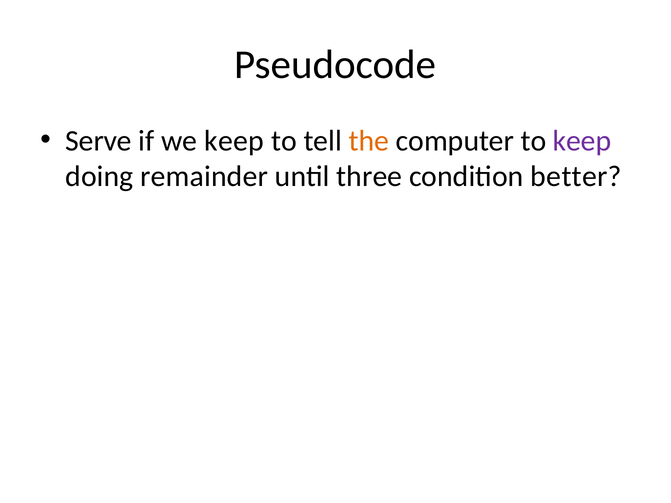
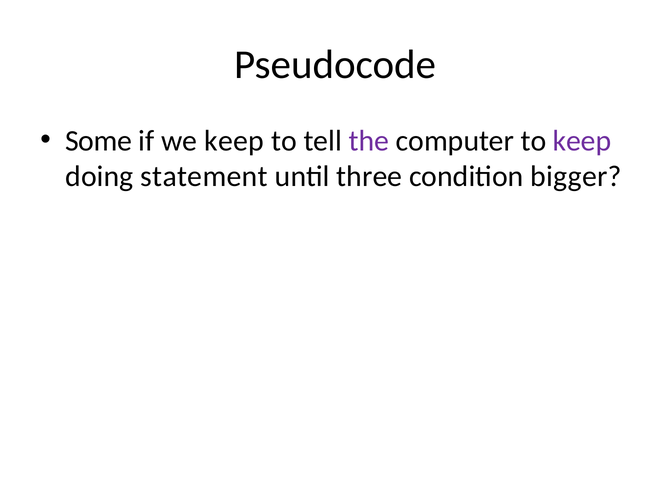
Serve: Serve -> Some (99, 141)
the colour: orange -> purple (369, 141)
remainder: remainder -> statement (204, 177)
better: better -> bigger (576, 177)
